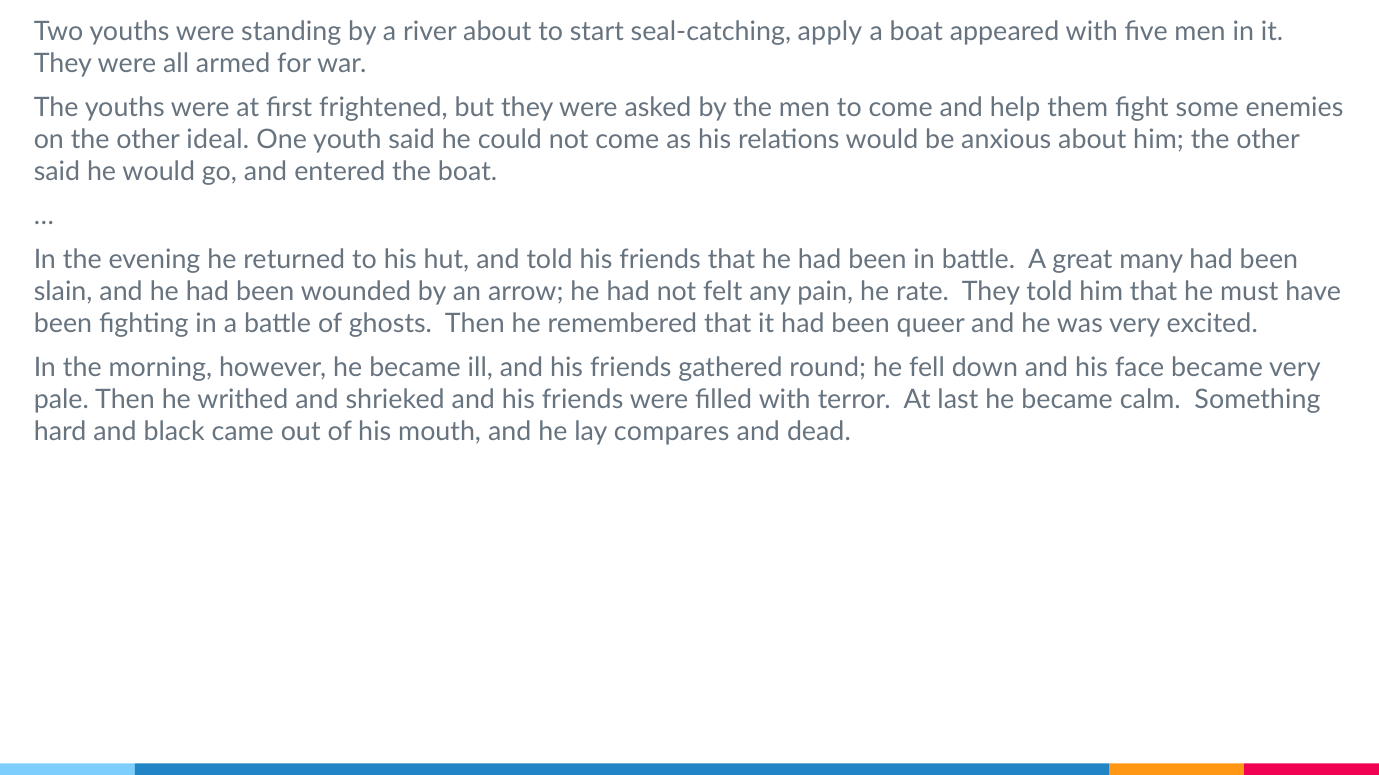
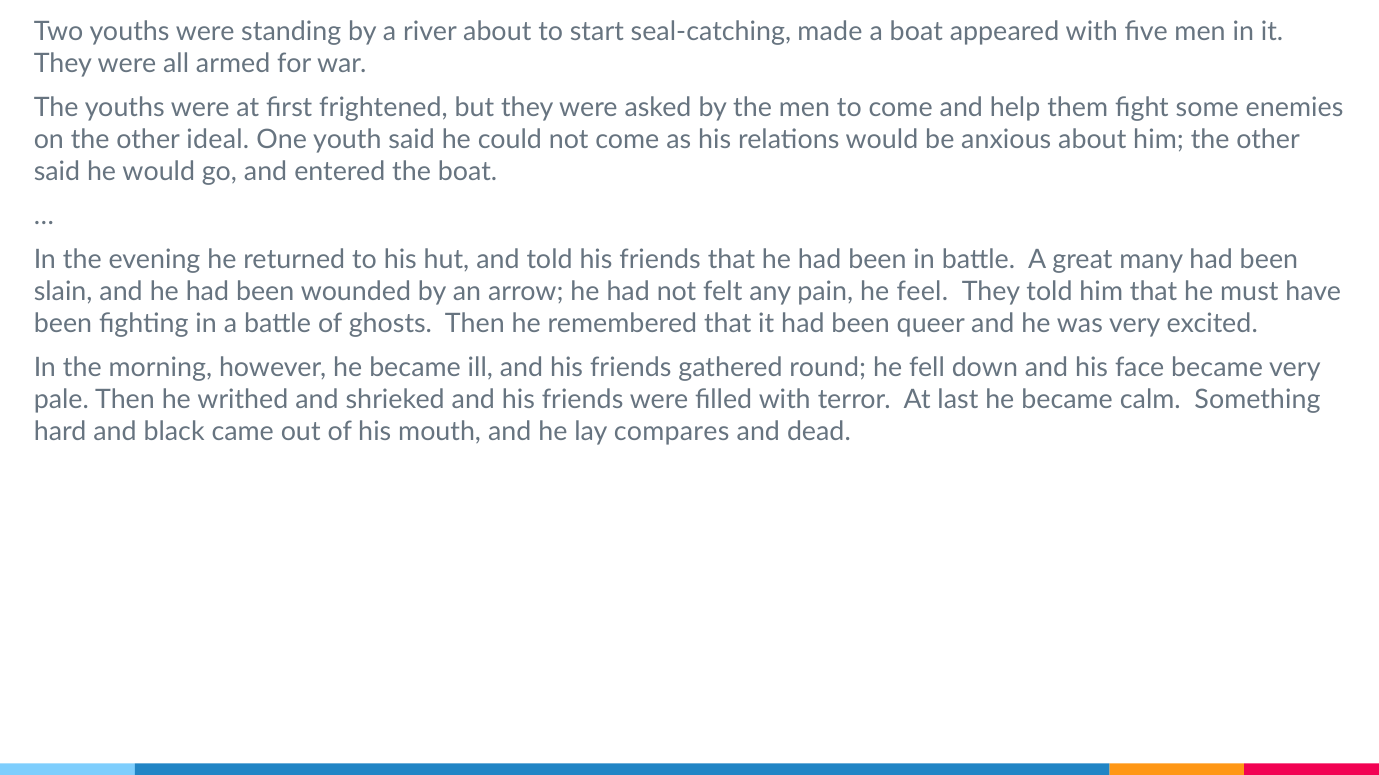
apply: apply -> made (830, 32)
rate: rate -> feel (922, 292)
